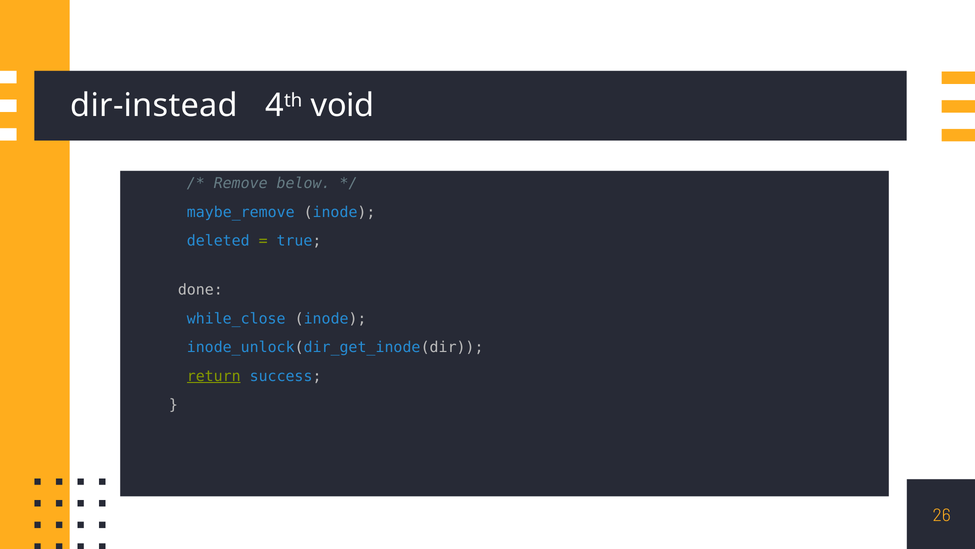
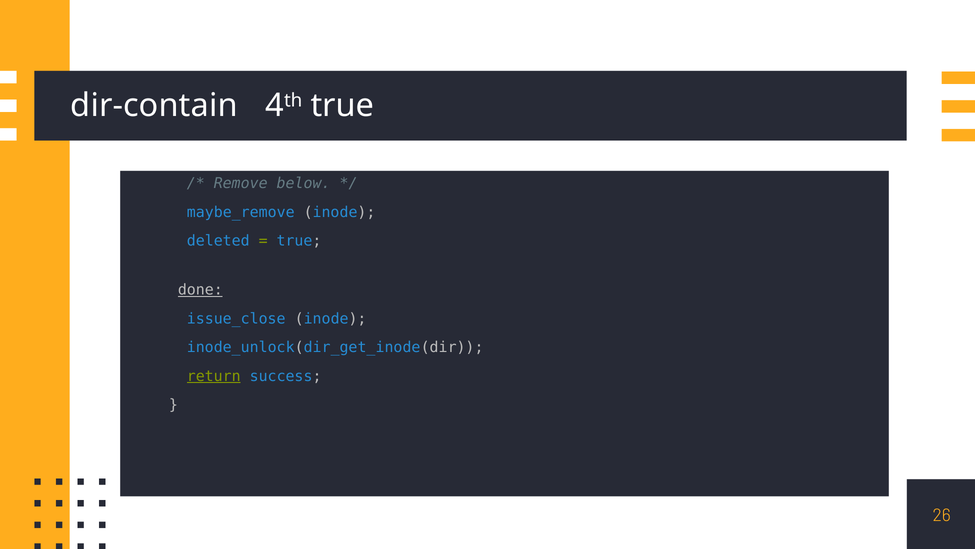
dir-instead: dir-instead -> dir-contain (154, 105)
4th void: void -> true (342, 105)
done underline: none -> present (200, 290)
while_close: while_close -> issue_close (236, 318)
